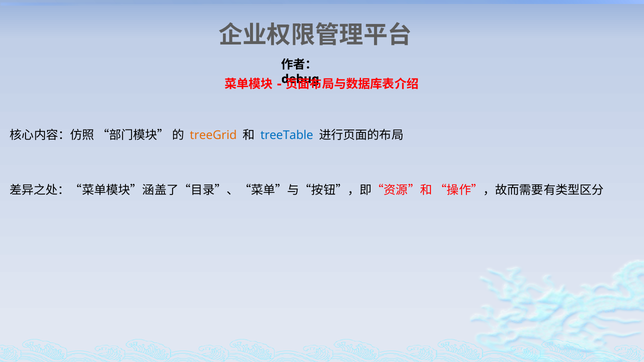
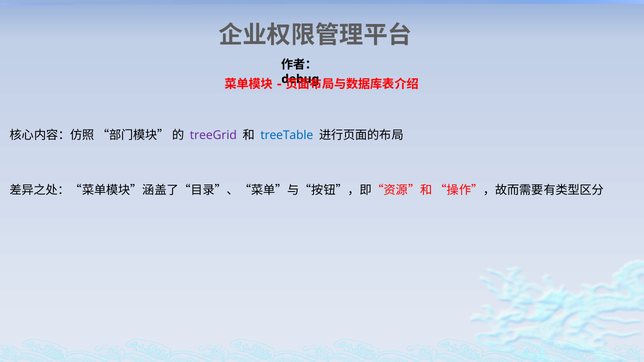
treeGrid colour: orange -> purple (213, 135)
